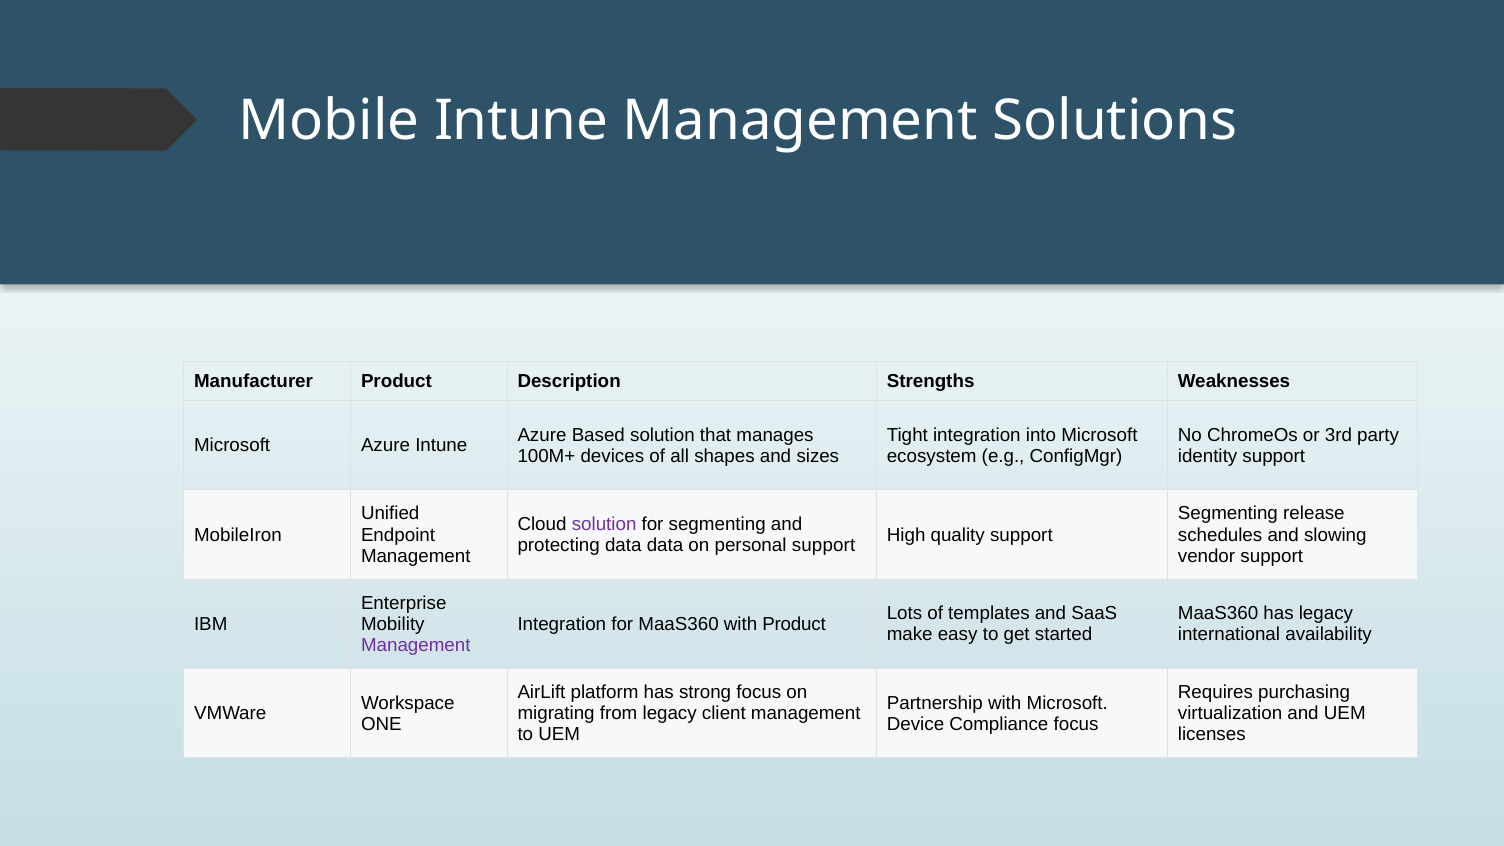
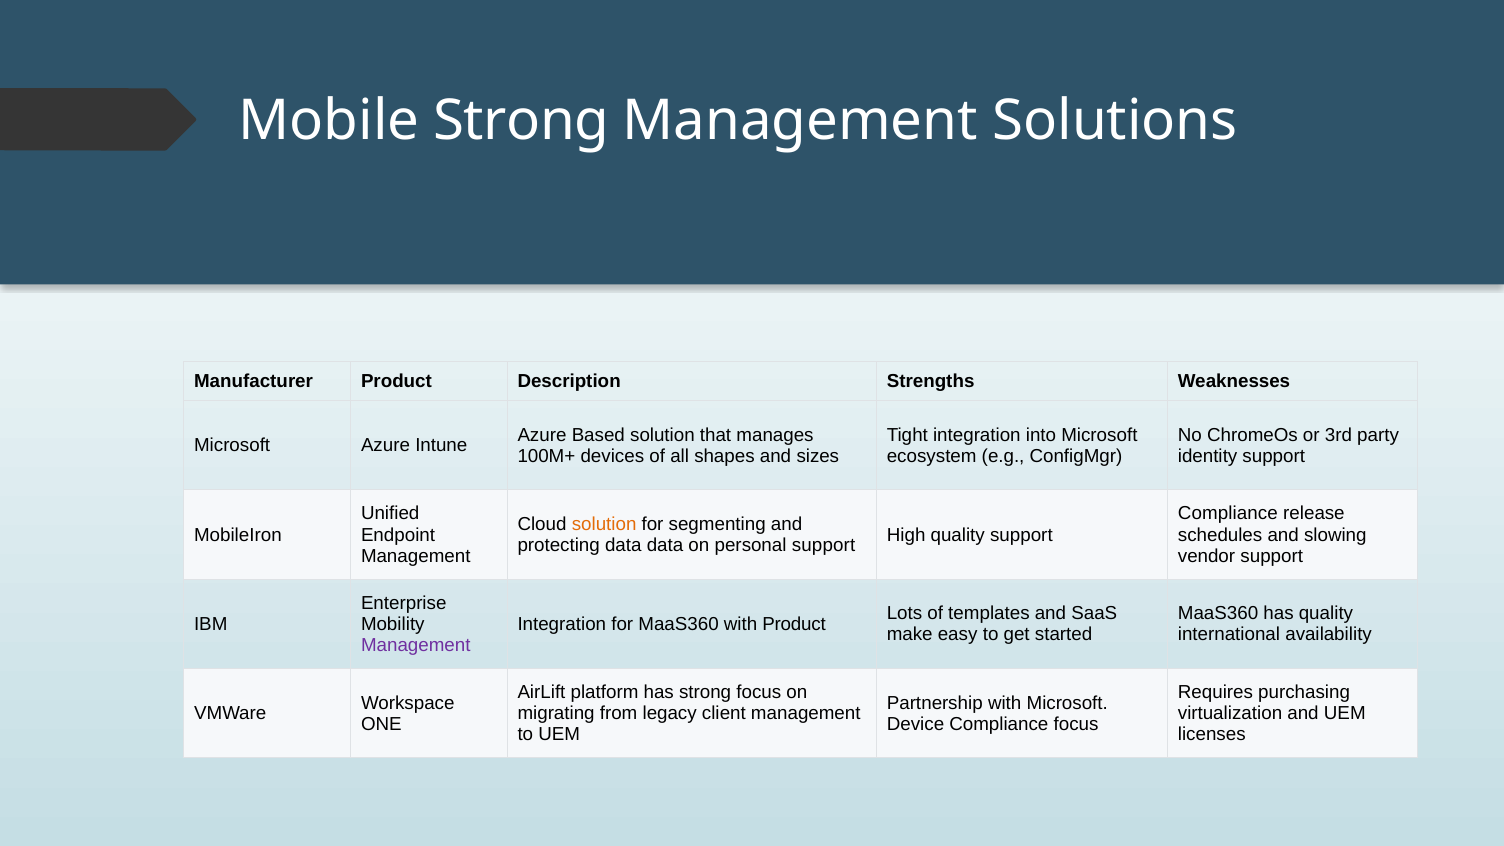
Mobile Intune: Intune -> Strong (521, 120)
Segmenting: Segmenting -> Compliance (1228, 514)
solution colour: purple -> orange (604, 524)
has legacy: legacy -> quality (1326, 614)
